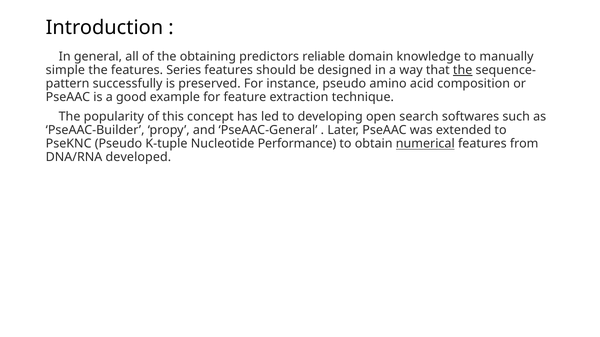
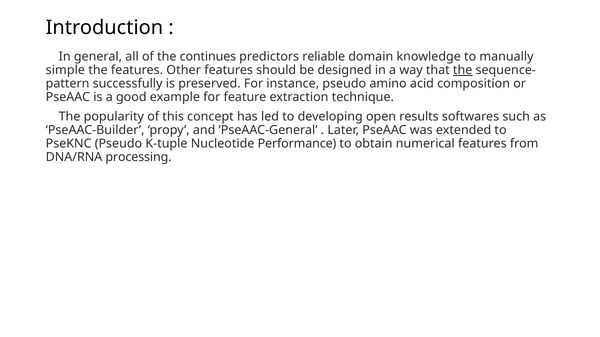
obtaining: obtaining -> continues (208, 57)
Series: Series -> Other (184, 70)
search: search -> results (419, 117)
numerical underline: present -> none (425, 144)
developed: developed -> processing (139, 158)
